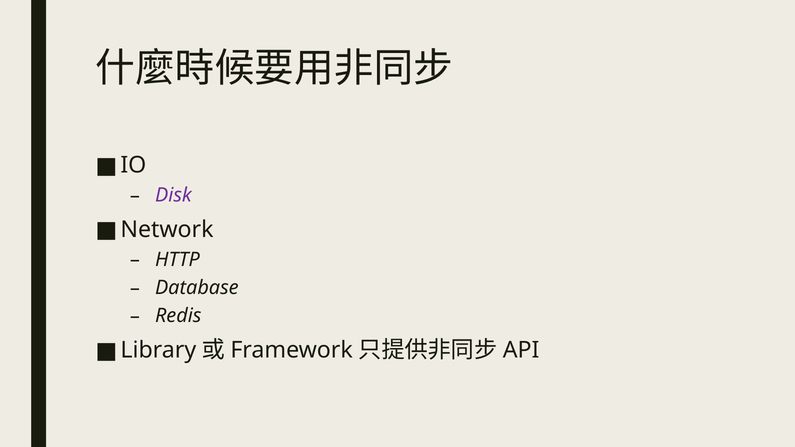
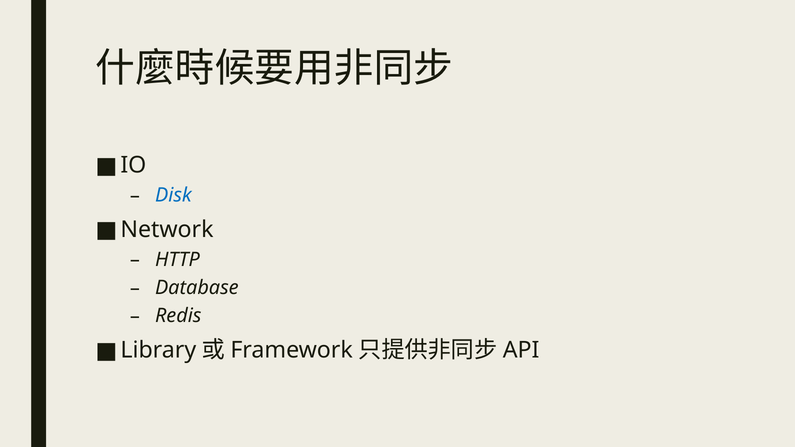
Disk colour: purple -> blue (173, 195)
